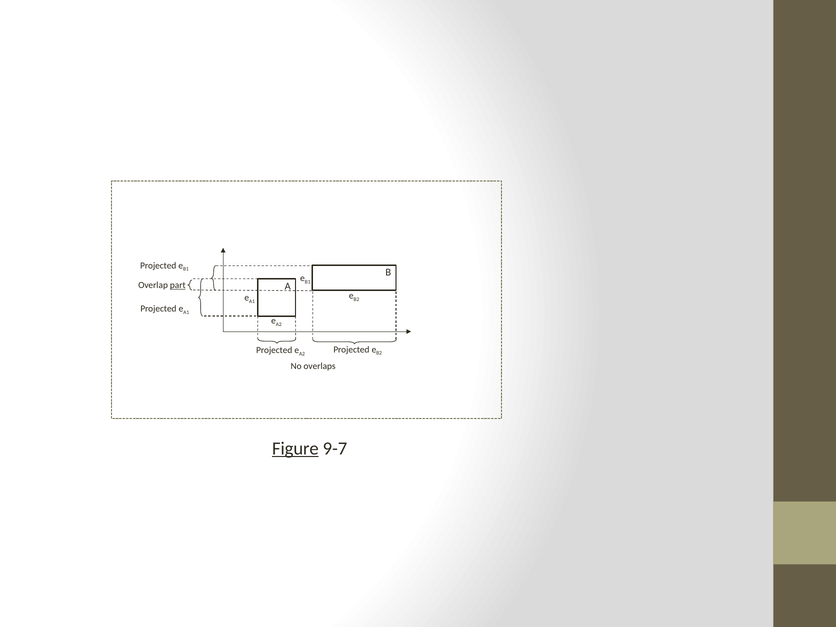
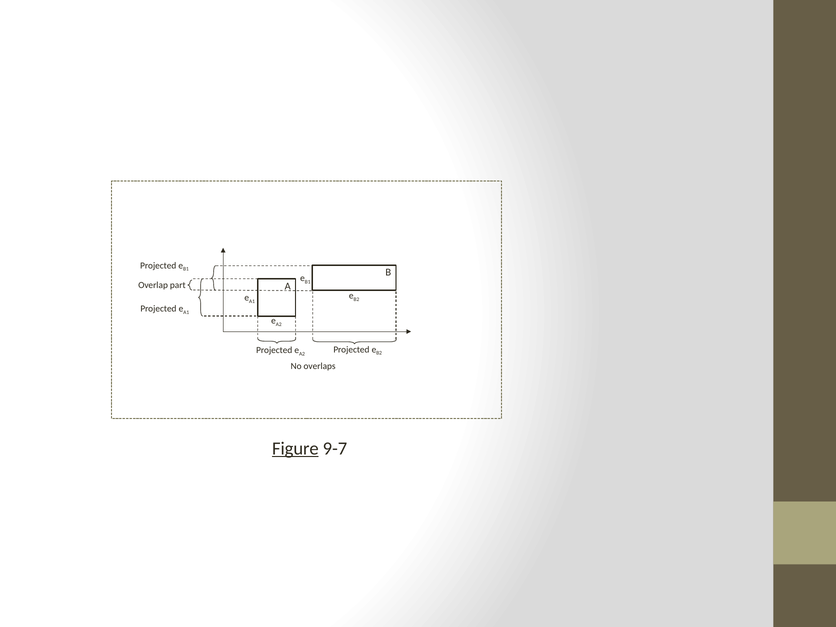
part underline: present -> none (178, 285)
